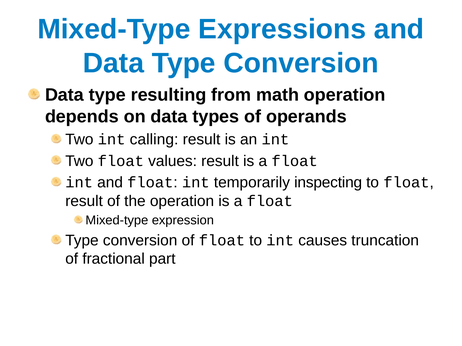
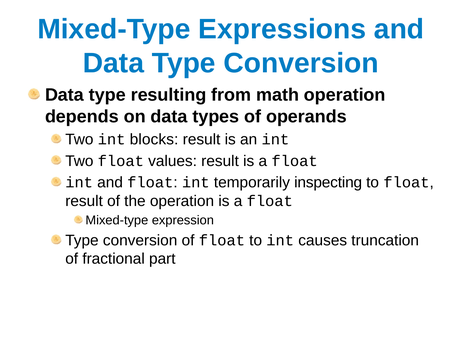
calling: calling -> blocks (154, 140)
